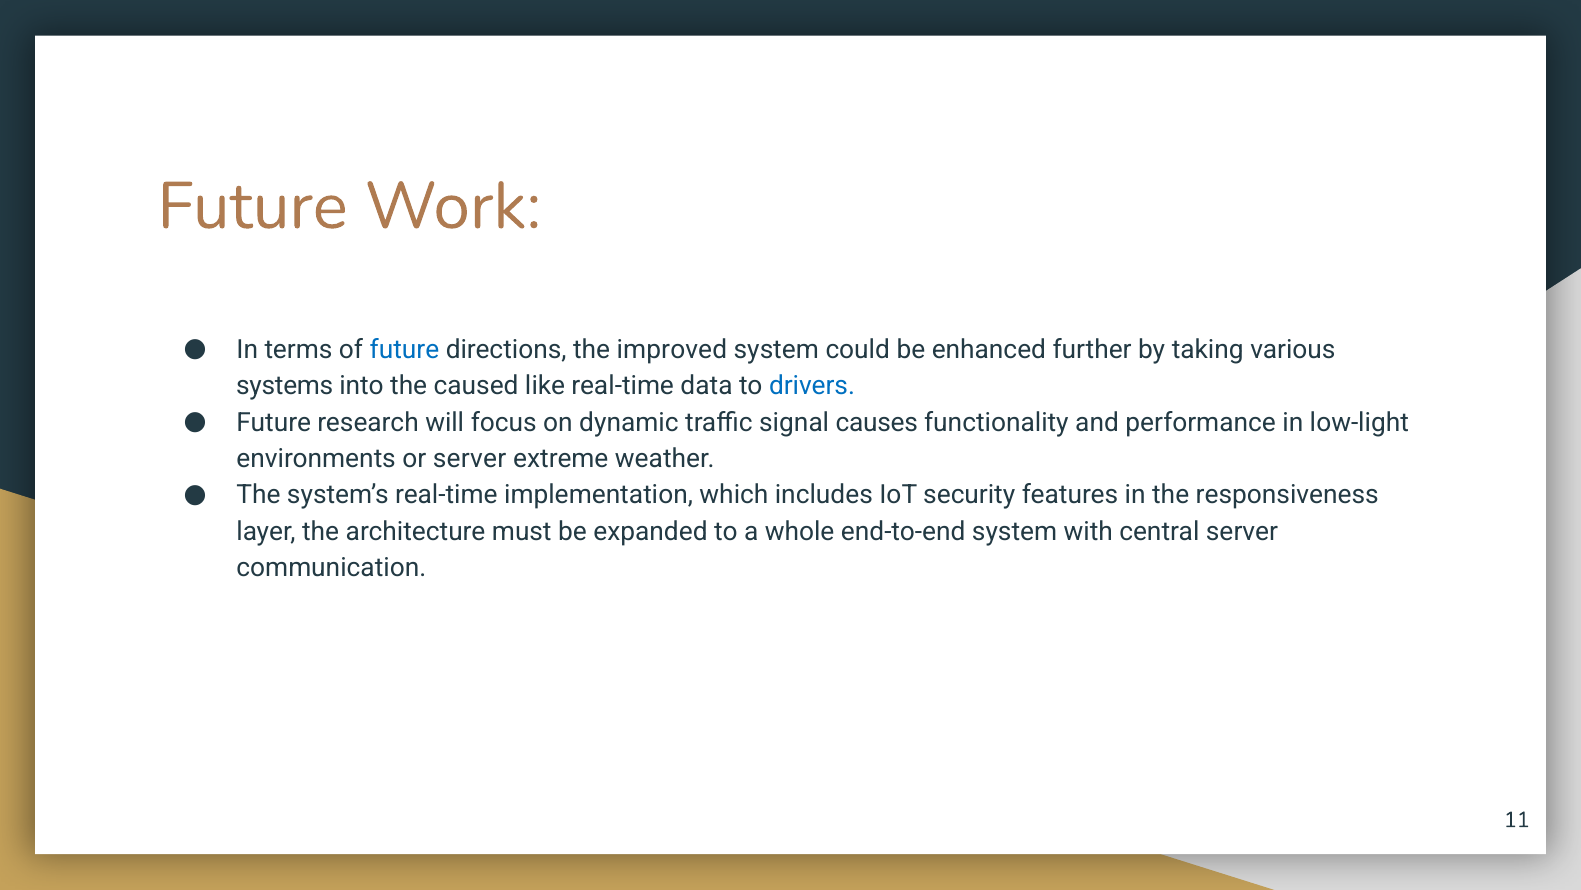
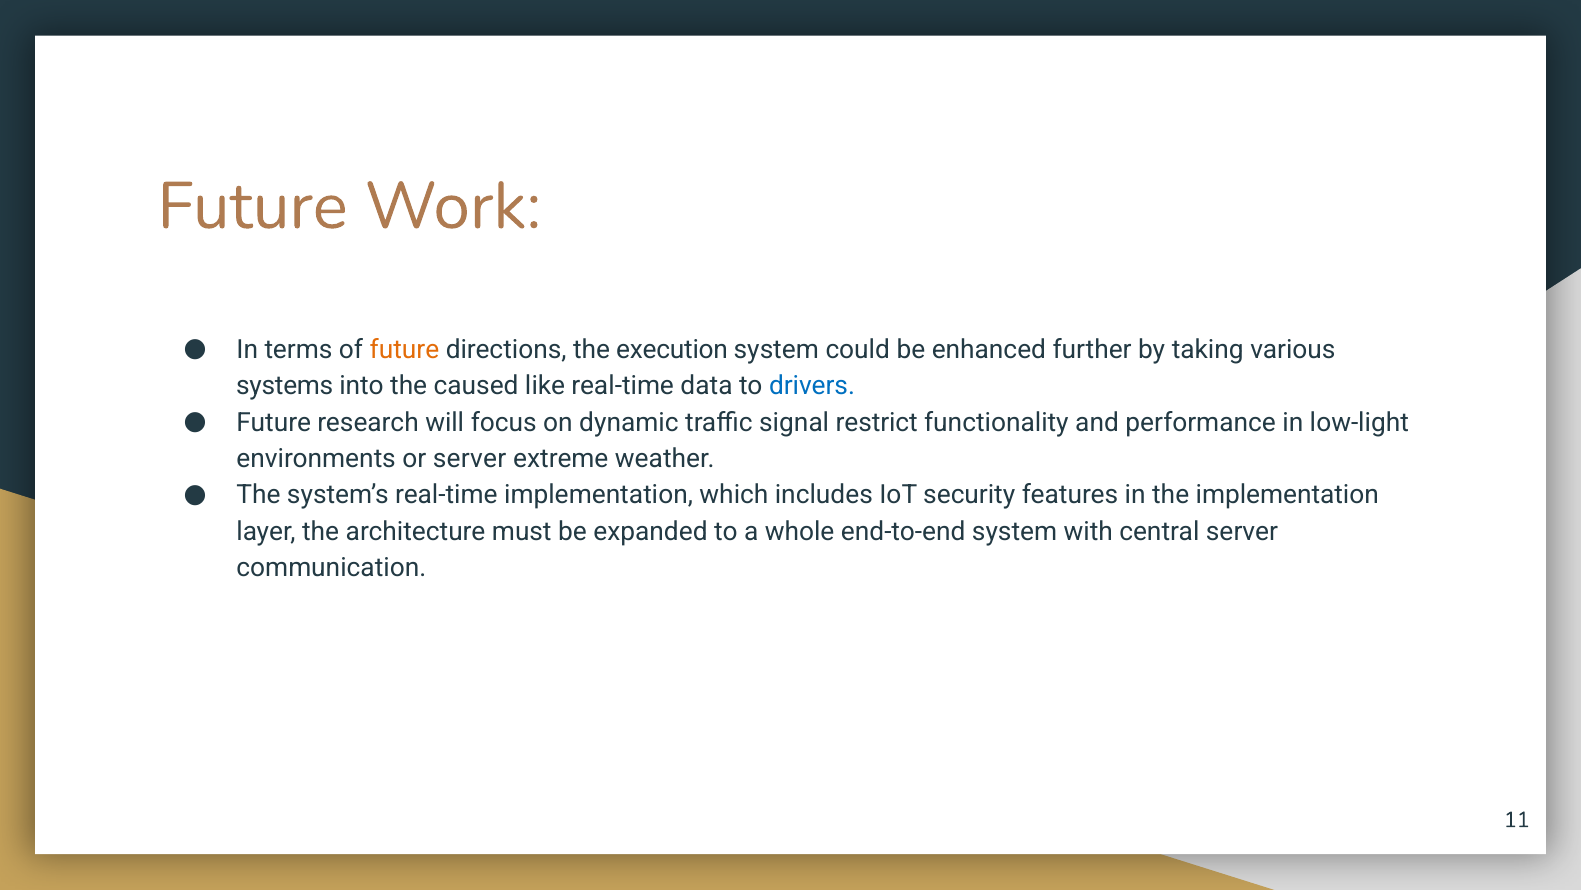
future colour: blue -> orange (404, 349)
improved: improved -> execution (672, 349)
causes: causes -> restrict (877, 422)
the responsiveness: responsiveness -> implementation (1287, 495)
